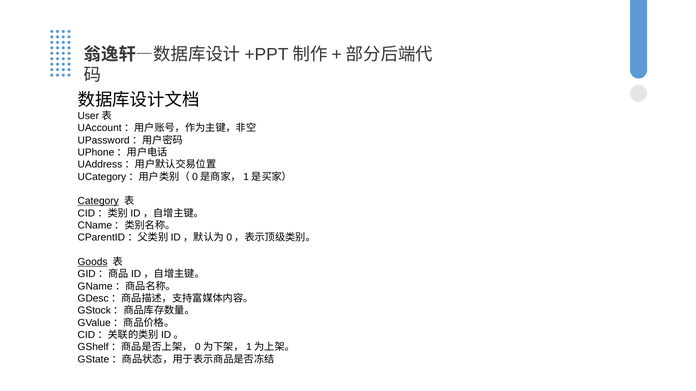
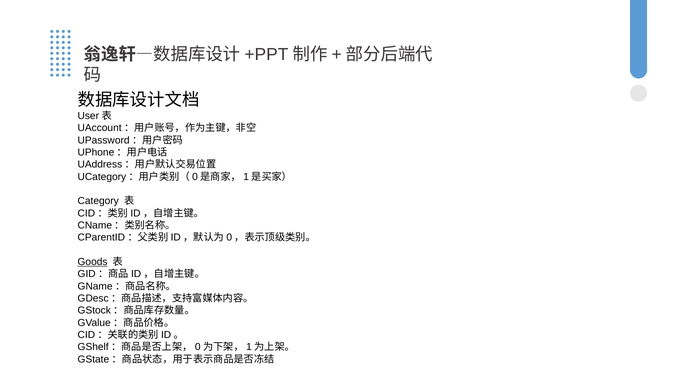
Category underline: present -> none (98, 201)
